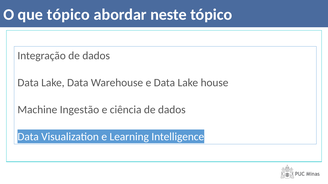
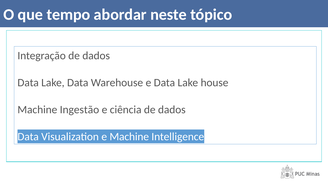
que tópico: tópico -> tempo (68, 15)
e Learning: Learning -> Machine (129, 137)
